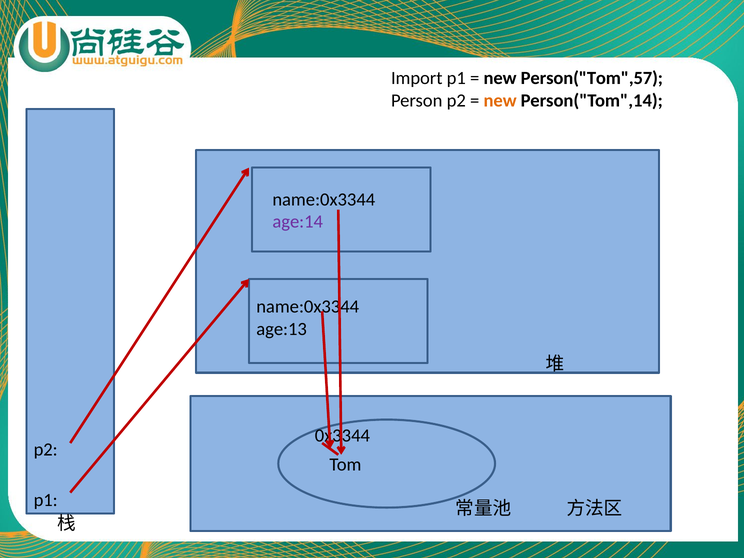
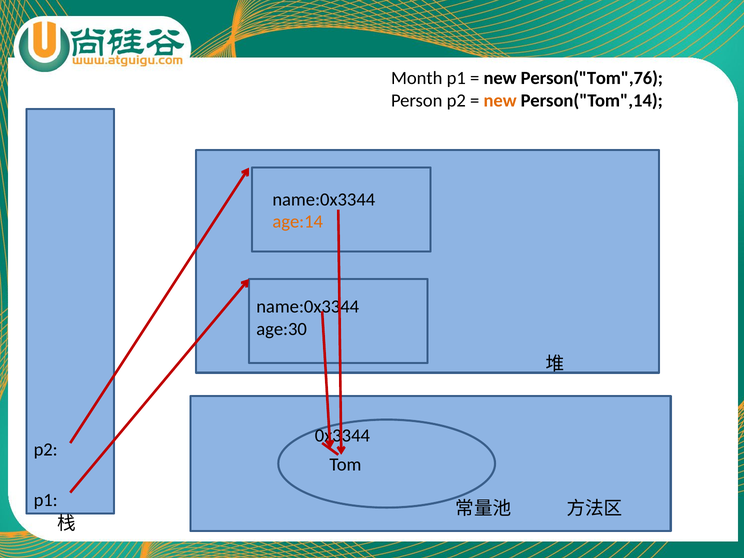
Import: Import -> Month (417, 78)
Person("Tom",57: Person("Tom",57 -> Person("Tom",76 (592, 78)
age:14 colour: purple -> orange (298, 222)
age:13: age:13 -> age:30 (282, 329)
